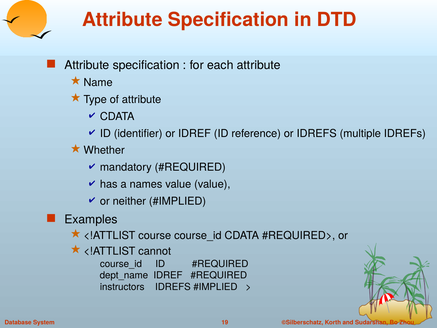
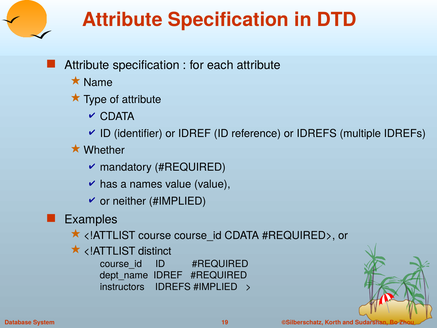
cannot: cannot -> distinct (155, 251)
